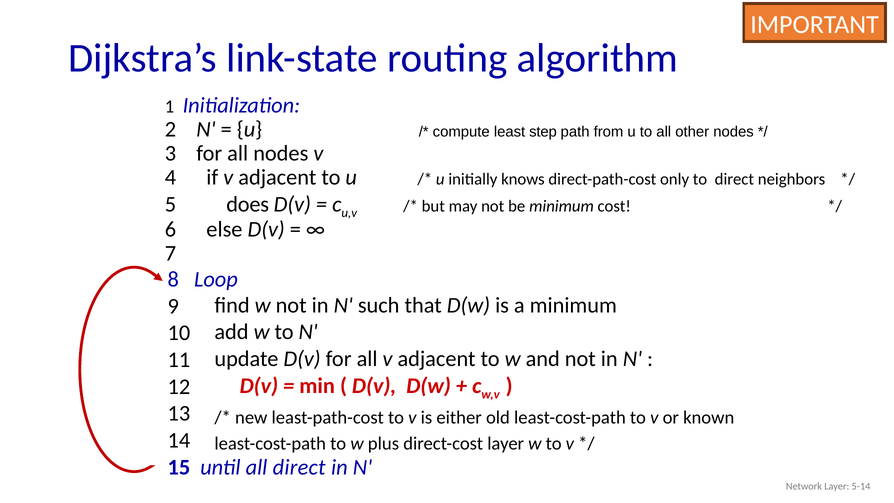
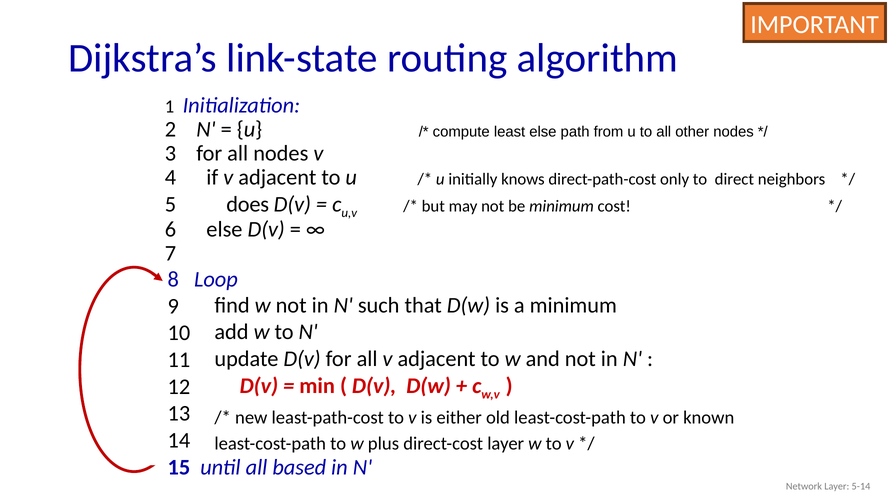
least step: step -> else (543, 132)
all direct: direct -> based (299, 467)
